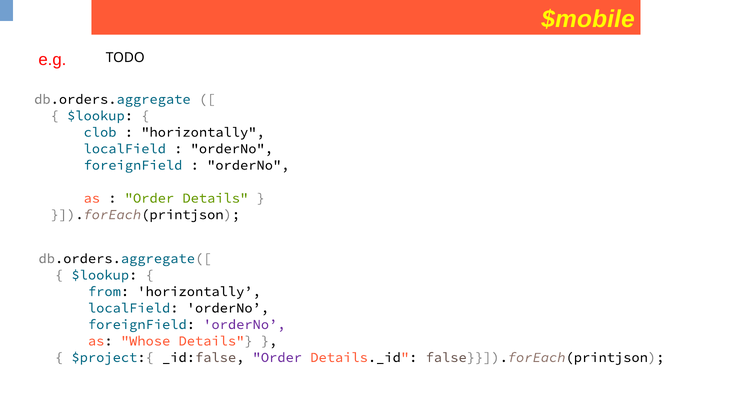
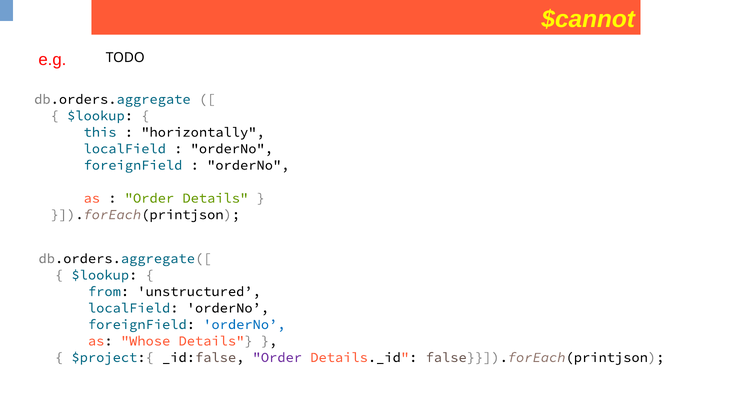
$mobile: $mobile -> $cannot (588, 19)
clob: clob -> this (100, 132)
from horizontally: horizontally -> unstructured (199, 291)
orderNo colour: purple -> blue (244, 324)
